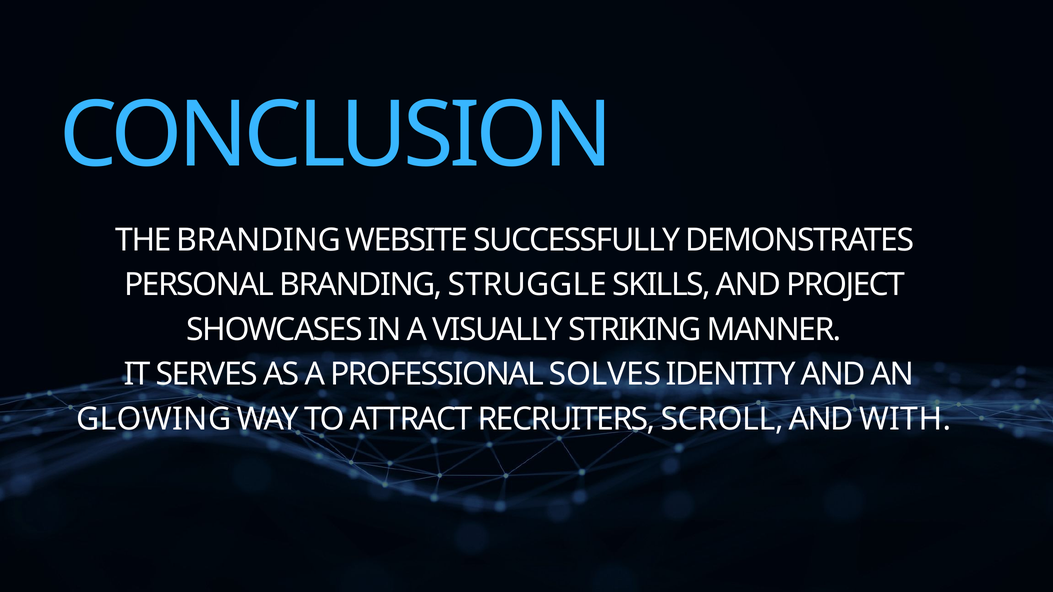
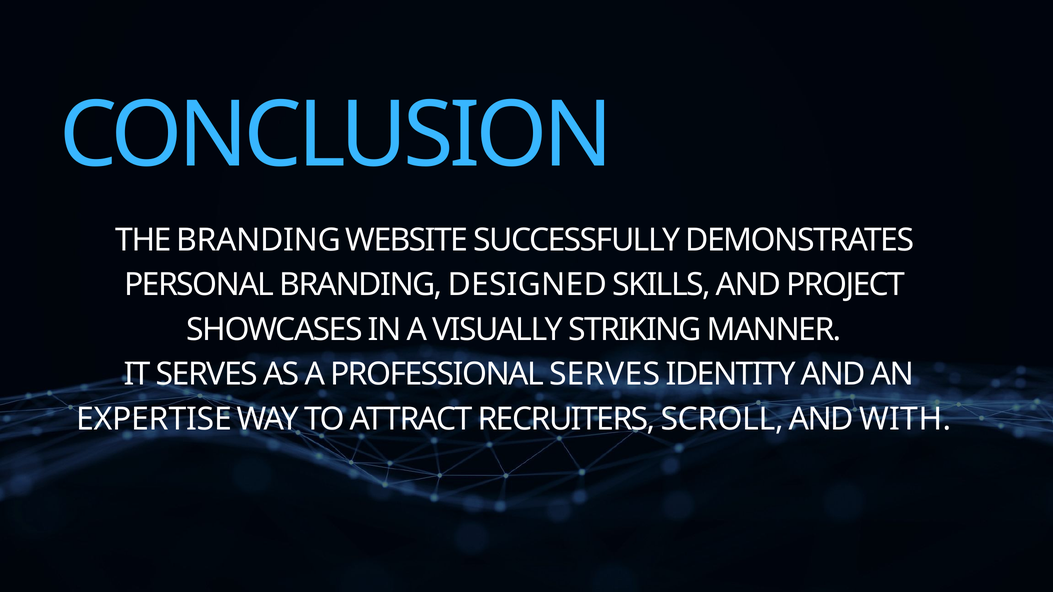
STRUGGLE: STRUGGLE -> DESIGNED (527, 285)
PROFESSIONAL SOLVES: SOLVES -> SERVES (605, 375)
GLOWING: GLOWING -> EXPERTISE (154, 419)
